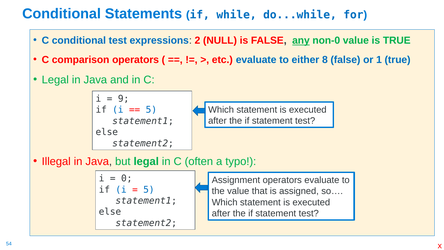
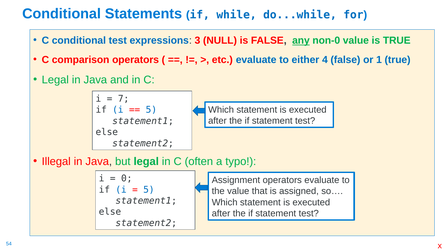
2: 2 -> 3 (197, 40)
8: 8 -> 4 (325, 60)
9: 9 -> 7 (124, 99)
